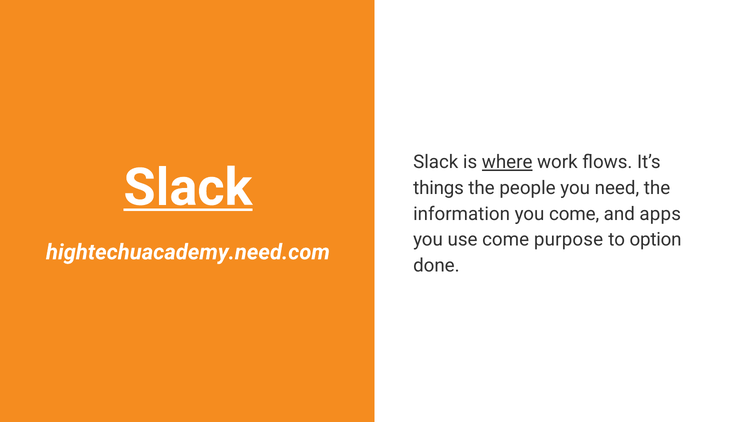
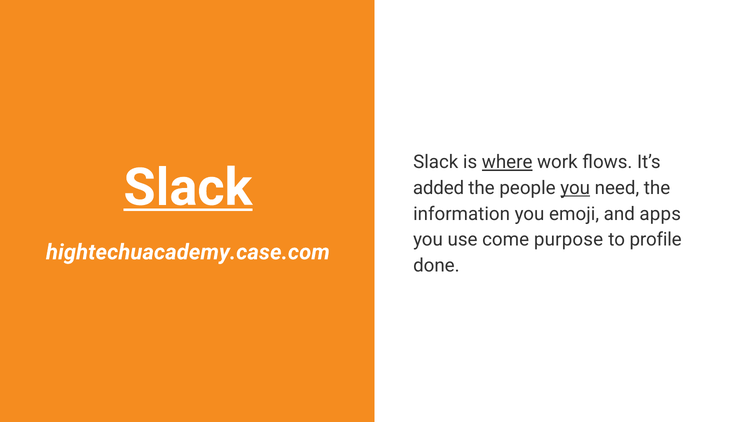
things: things -> added (439, 188)
you underline: none -> present (575, 188)
you come: come -> emoji (574, 214)
option: option -> profile (656, 240)
hightechuacademy.need.com: hightechuacademy.need.com -> hightechuacademy.case.com (188, 252)
